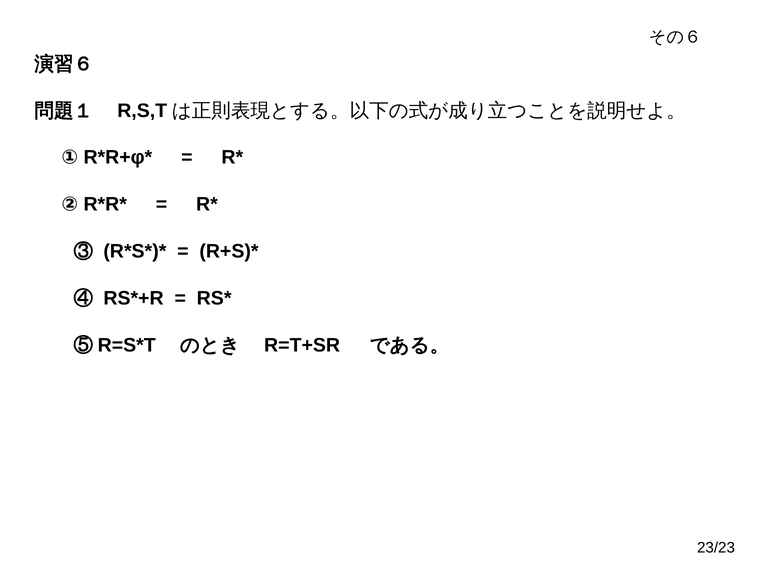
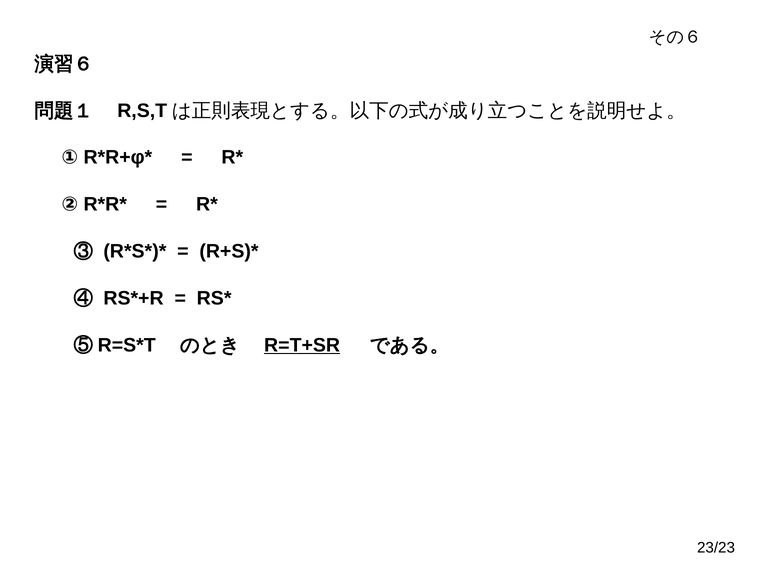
R=T+SR underline: none -> present (302, 345)
